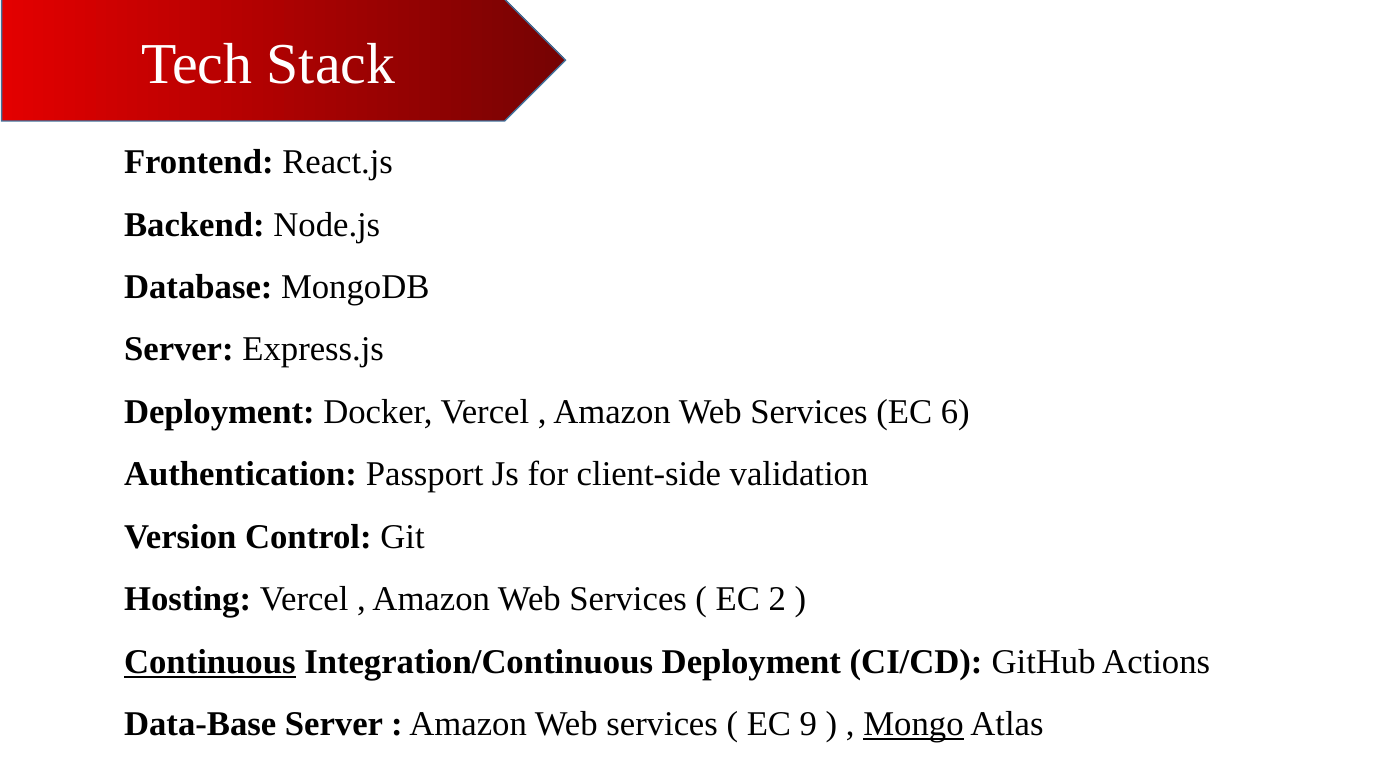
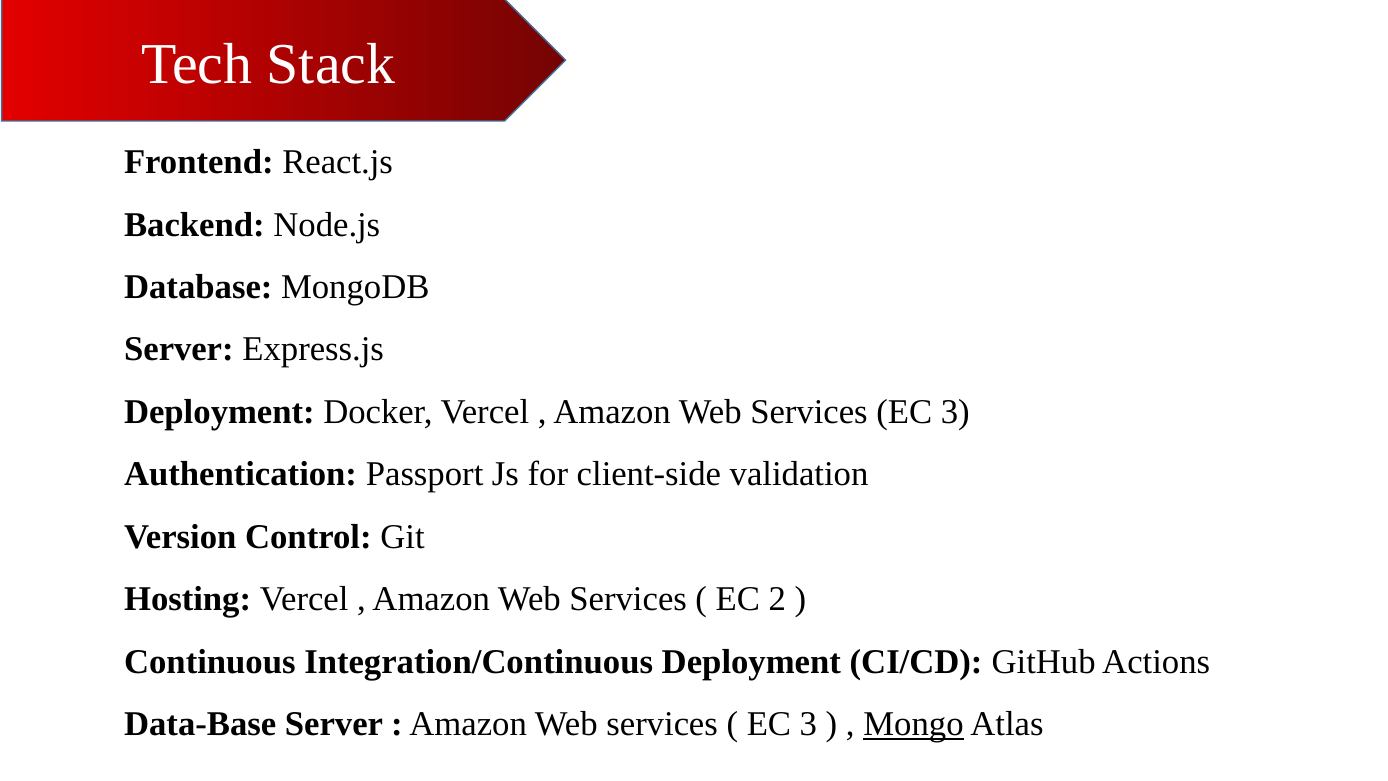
Services EC 6: 6 -> 3 (955, 412)
Continuous underline: present -> none (210, 662)
9: 9 -> 3 (808, 724)
